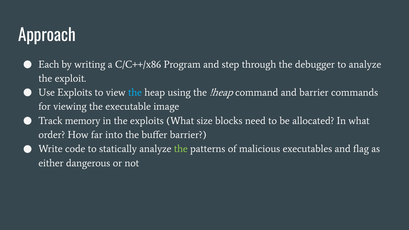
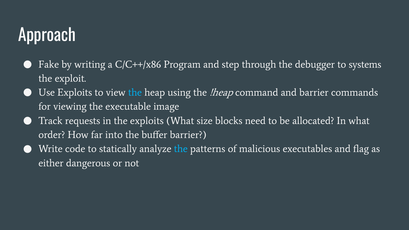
Each: Each -> Fake (49, 64)
to analyze: analyze -> systems (365, 64)
memory: memory -> requests (83, 121)
the colour: light green -> light blue (181, 149)
